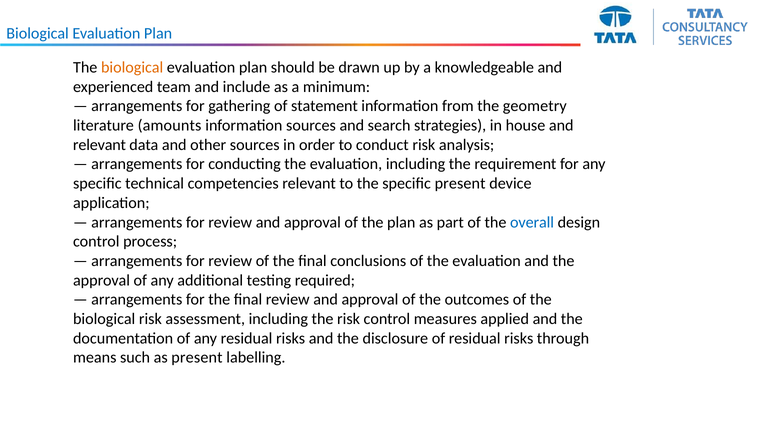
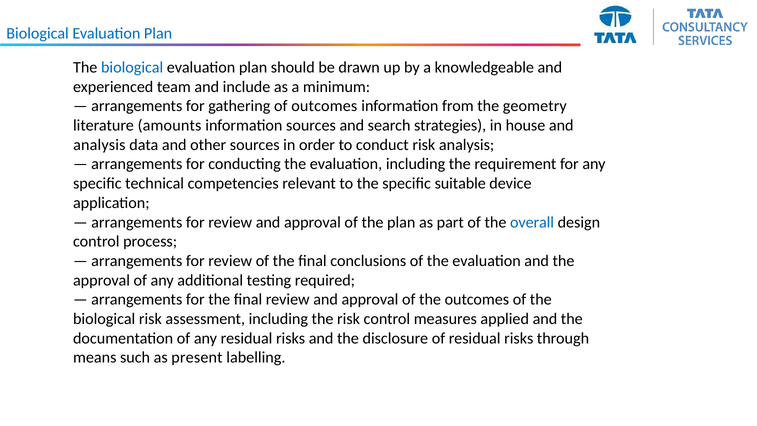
biological colour: orange -> blue (132, 67)
of statement: statement -> outcomes (324, 106)
relevant: relevant -> analysis (99, 145)
specific present: present -> suitable (460, 183)
